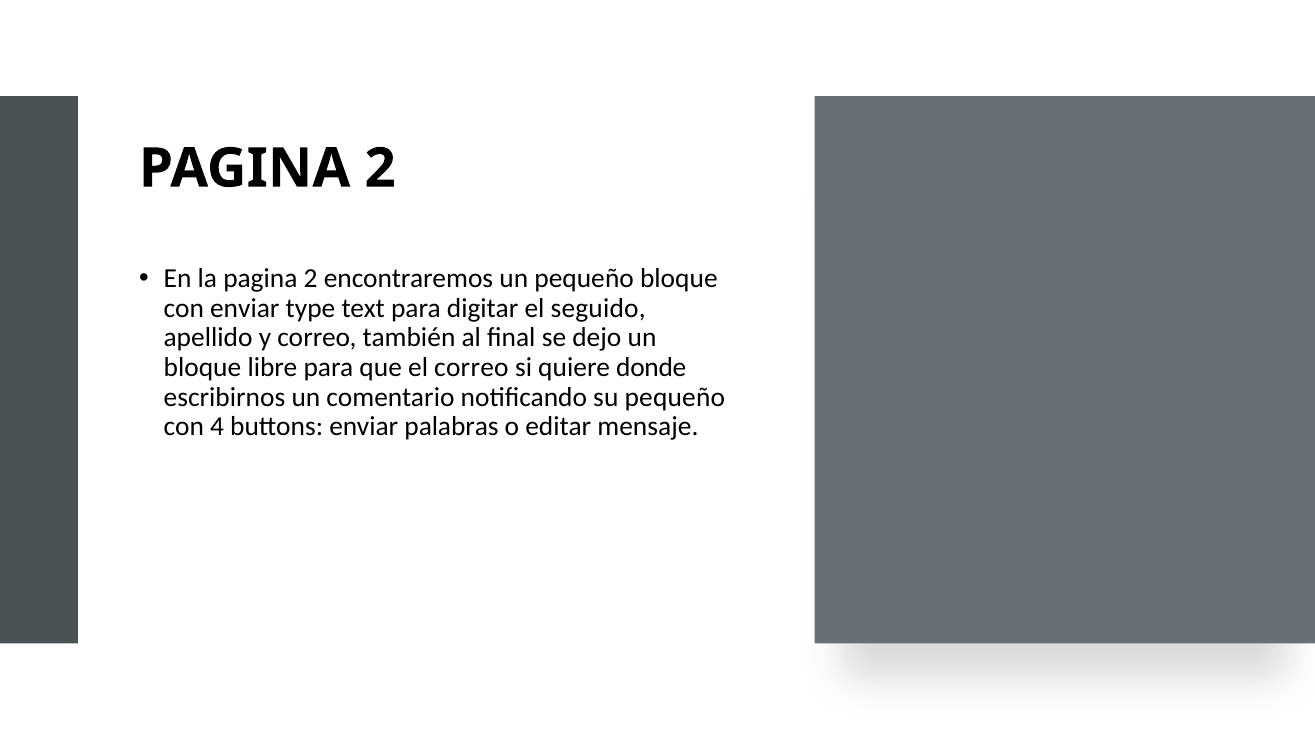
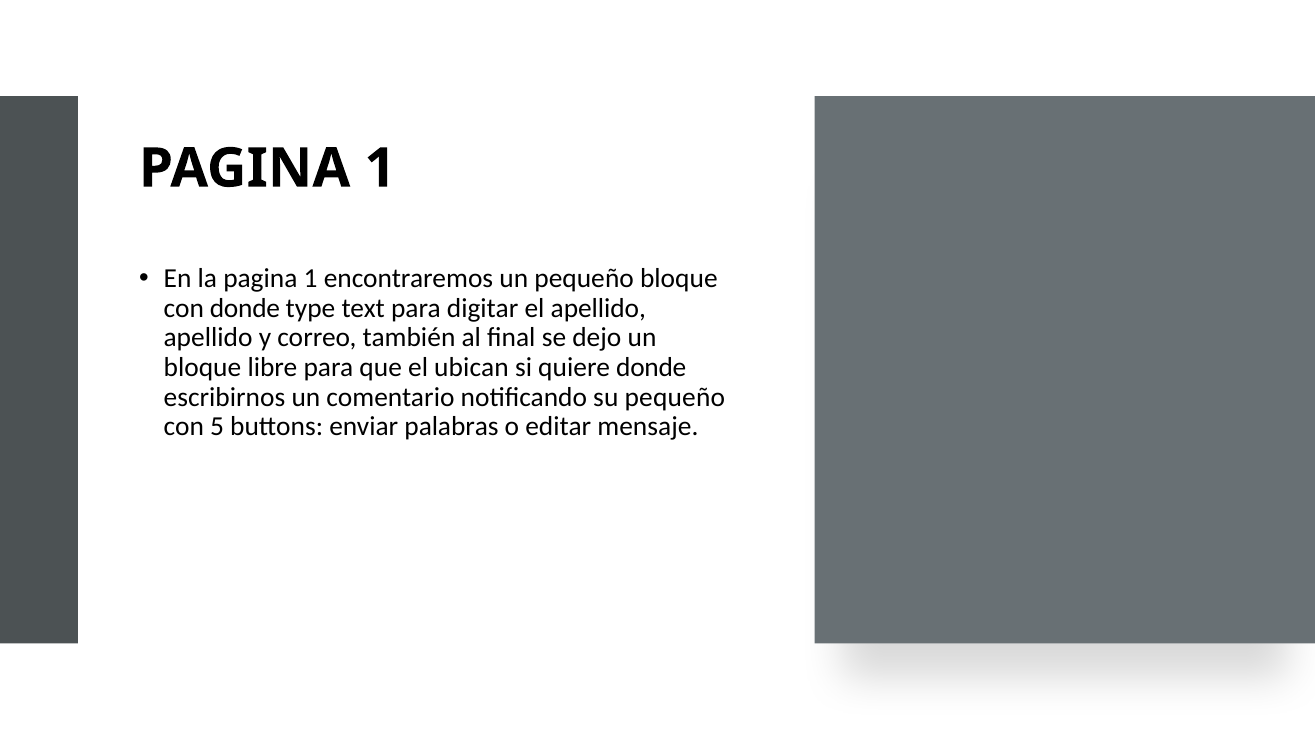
2: 2 -> 1 (380, 168)
la pagina 2: 2 -> 1 (311, 278)
con enviar: enviar -> donde (245, 308)
el seguido: seguido -> apellido (598, 308)
el correo: correo -> ubican (471, 367)
4: 4 -> 5 (217, 426)
